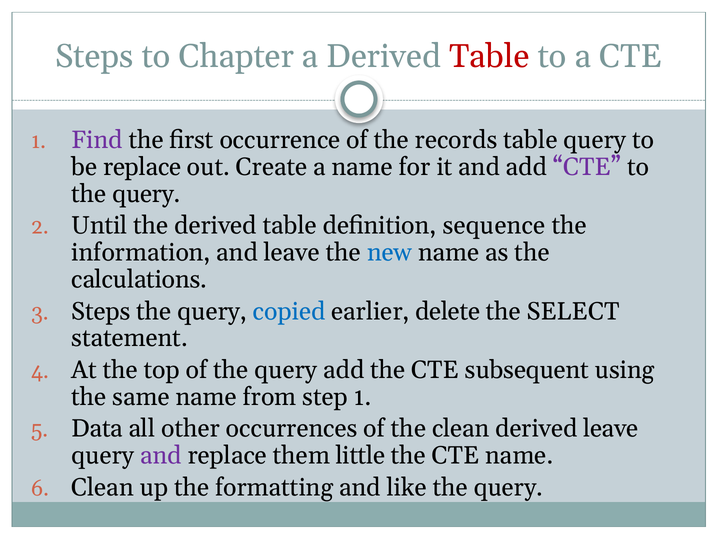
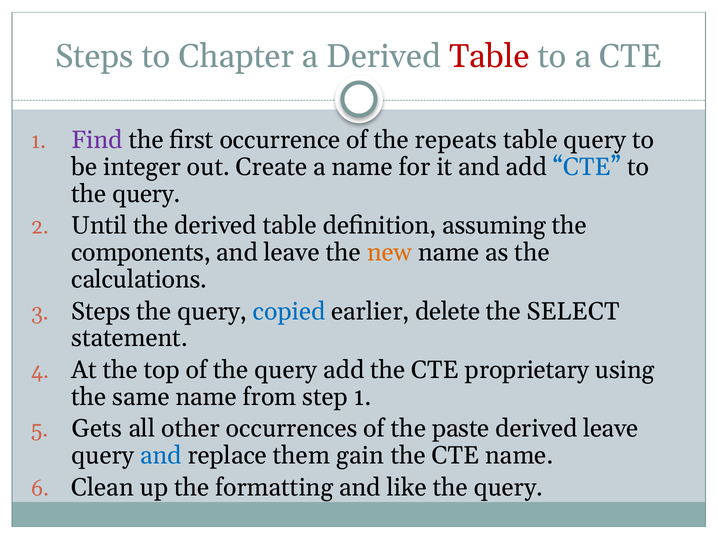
records: records -> repeats (456, 140)
be replace: replace -> integer (142, 167)
CTE colour: purple -> blue (587, 167)
sequence: sequence -> assuming (494, 225)
information: information -> components (141, 252)
new colour: blue -> orange (390, 252)
subsequent: subsequent -> proprietary (527, 370)
Data: Data -> Gets (97, 428)
the clean: clean -> paste (461, 428)
and colour: purple -> blue (161, 455)
little: little -> gain (360, 455)
